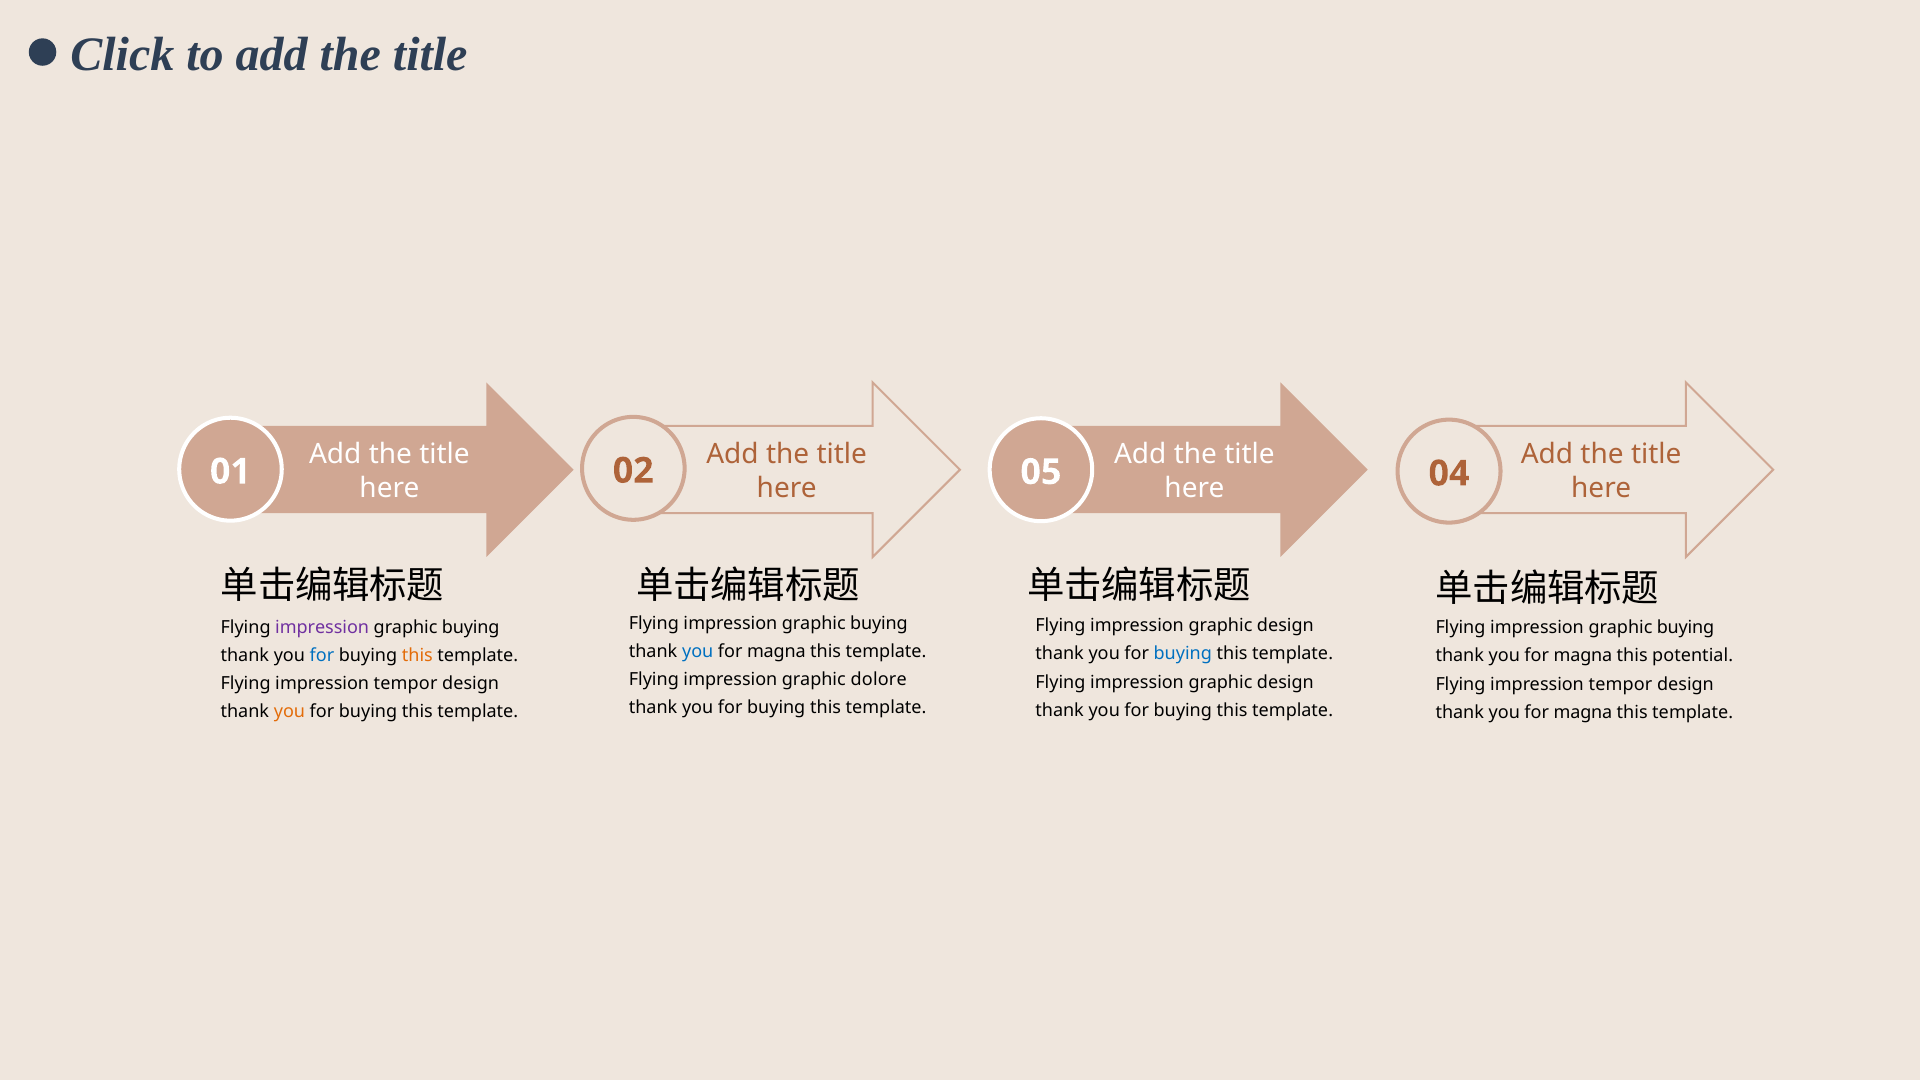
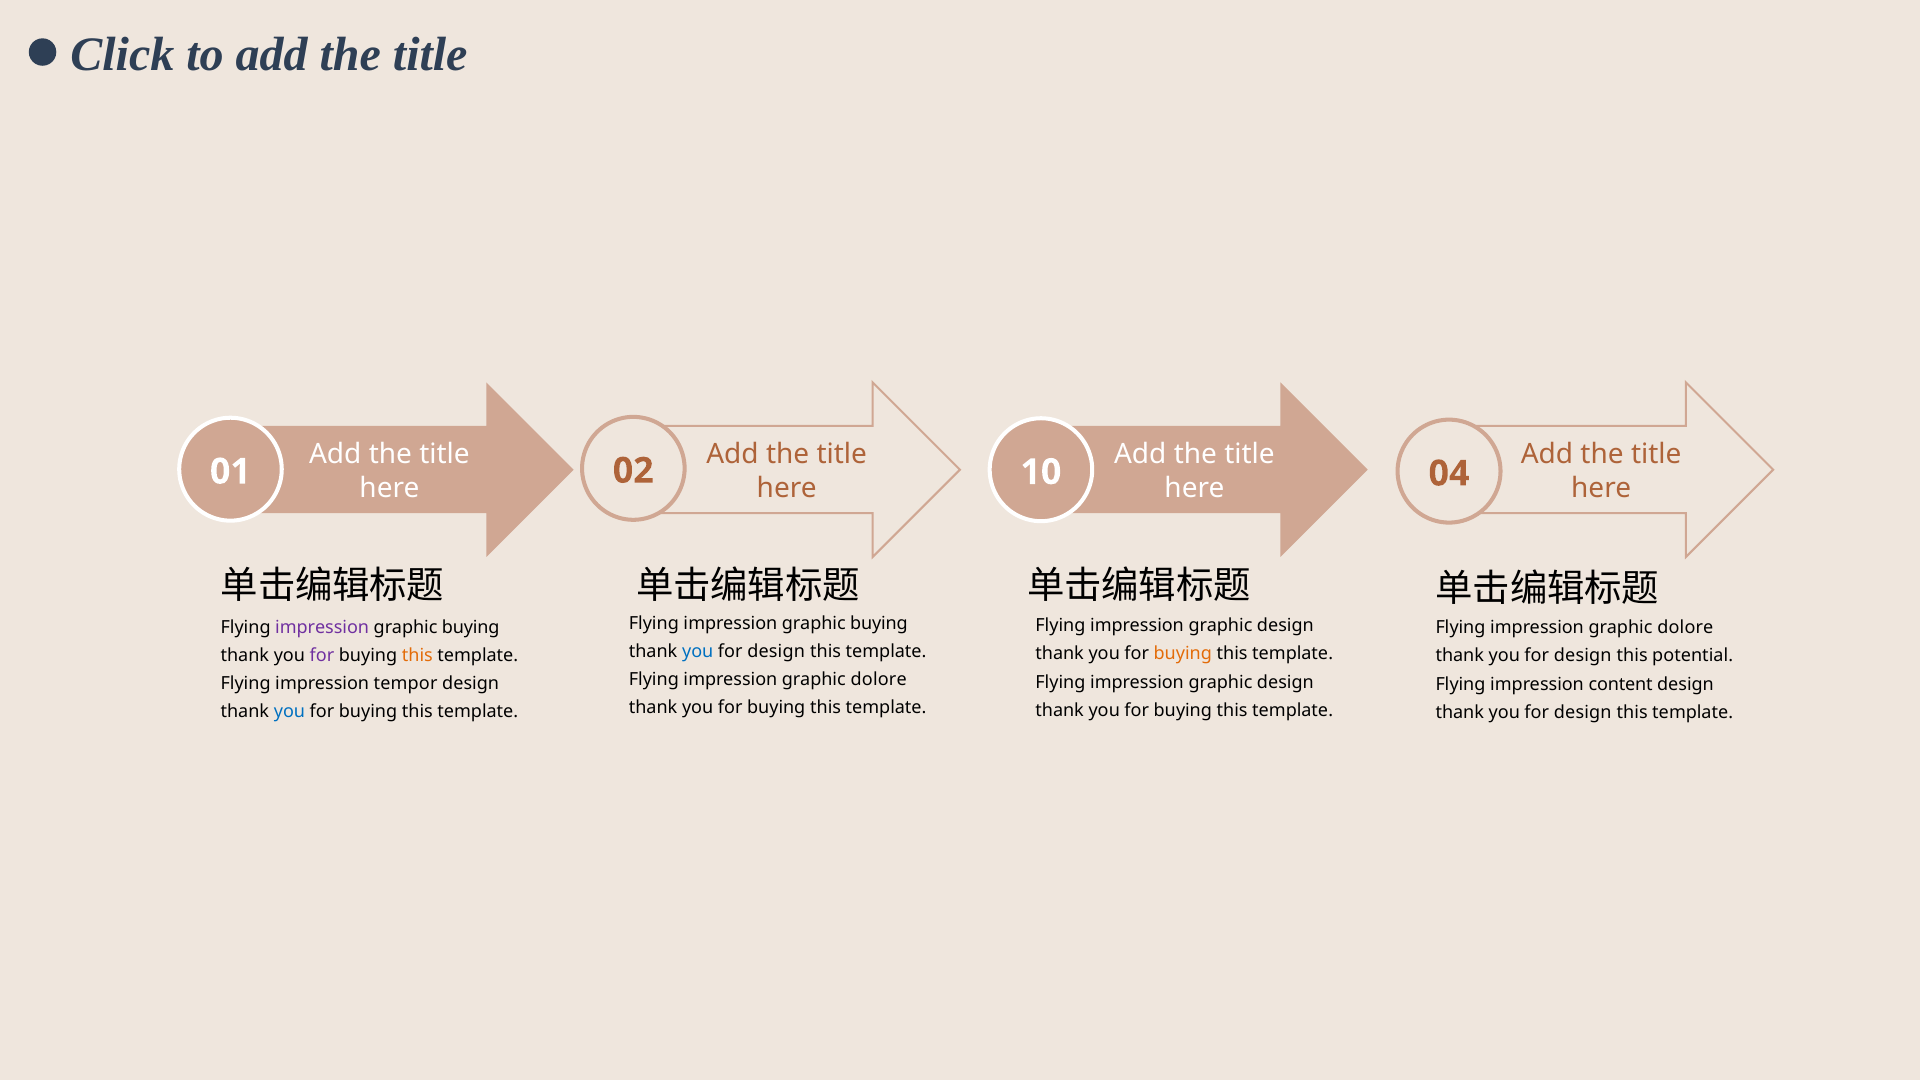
05: 05 -> 10 (1041, 472)
buying: buying -> dolore (1685, 628)
magna: magna -> design (776, 652)
buying colour: blue -> orange (1183, 654)
for colour: blue -> purple (322, 655)
magna: magna -> design (1583, 656)
tempor: tempor -> content (1621, 684)
you colour: orange -> blue (289, 711)
magna: magna -> design (1583, 712)
